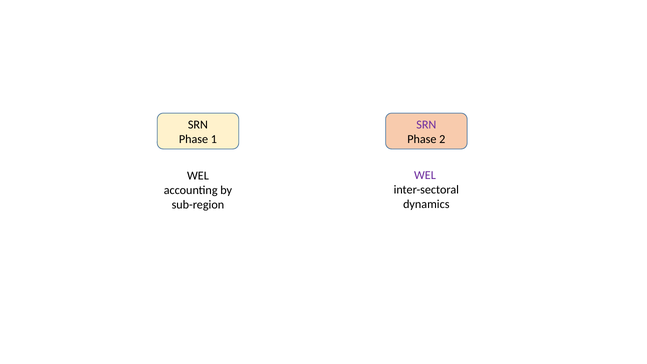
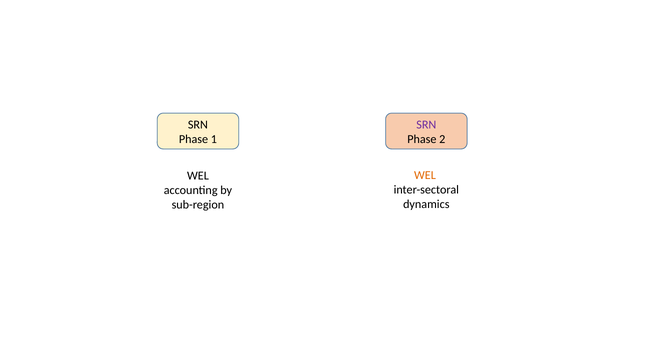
WEL colour: purple -> orange (425, 175)
